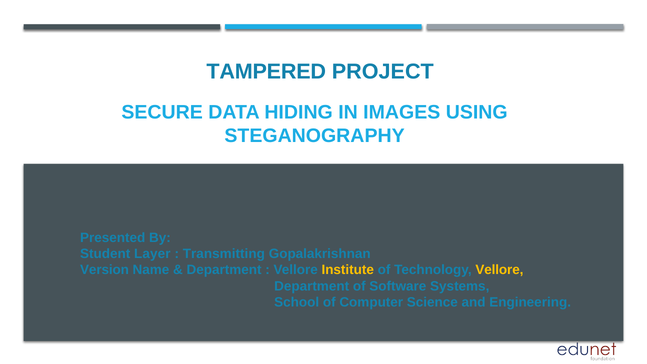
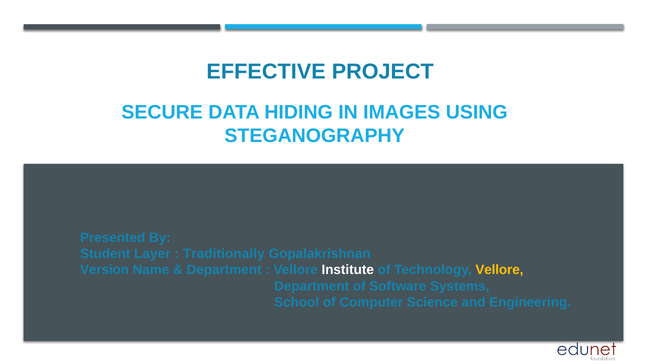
TAMPERED: TAMPERED -> EFFECTIVE (266, 72)
Transmitting: Transmitting -> Traditionally (224, 254)
Institute colour: yellow -> white (348, 270)
